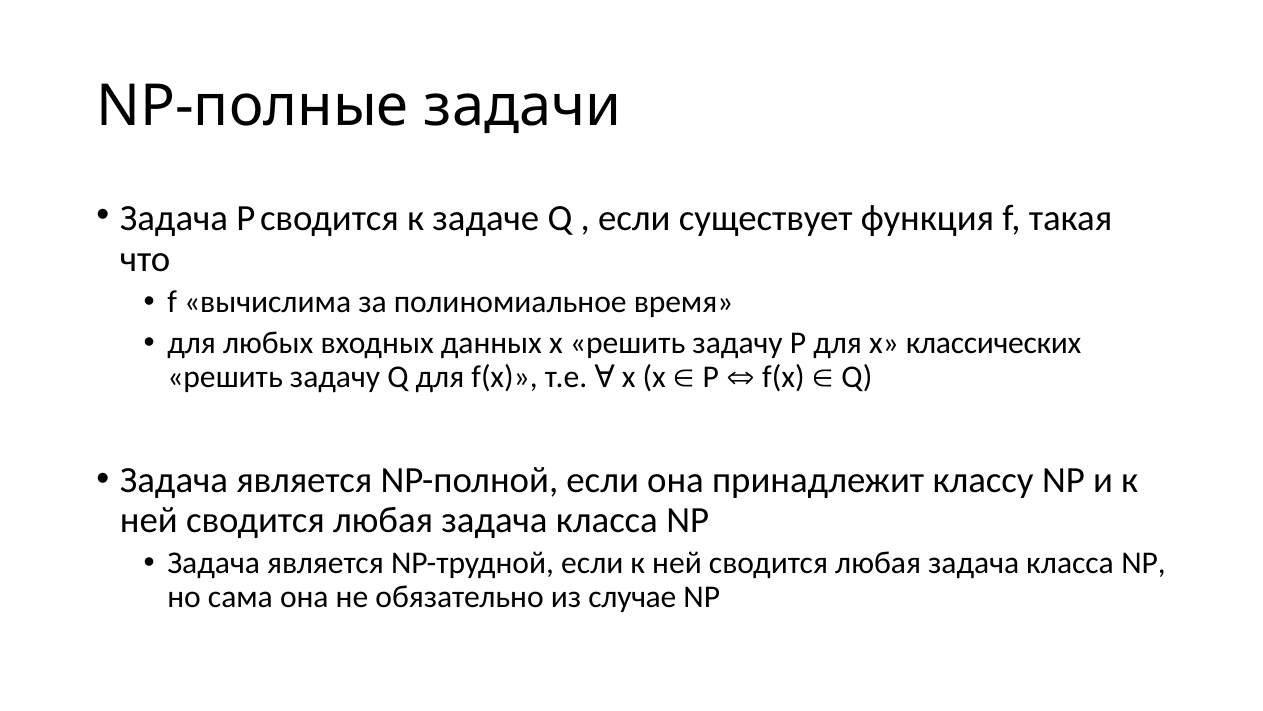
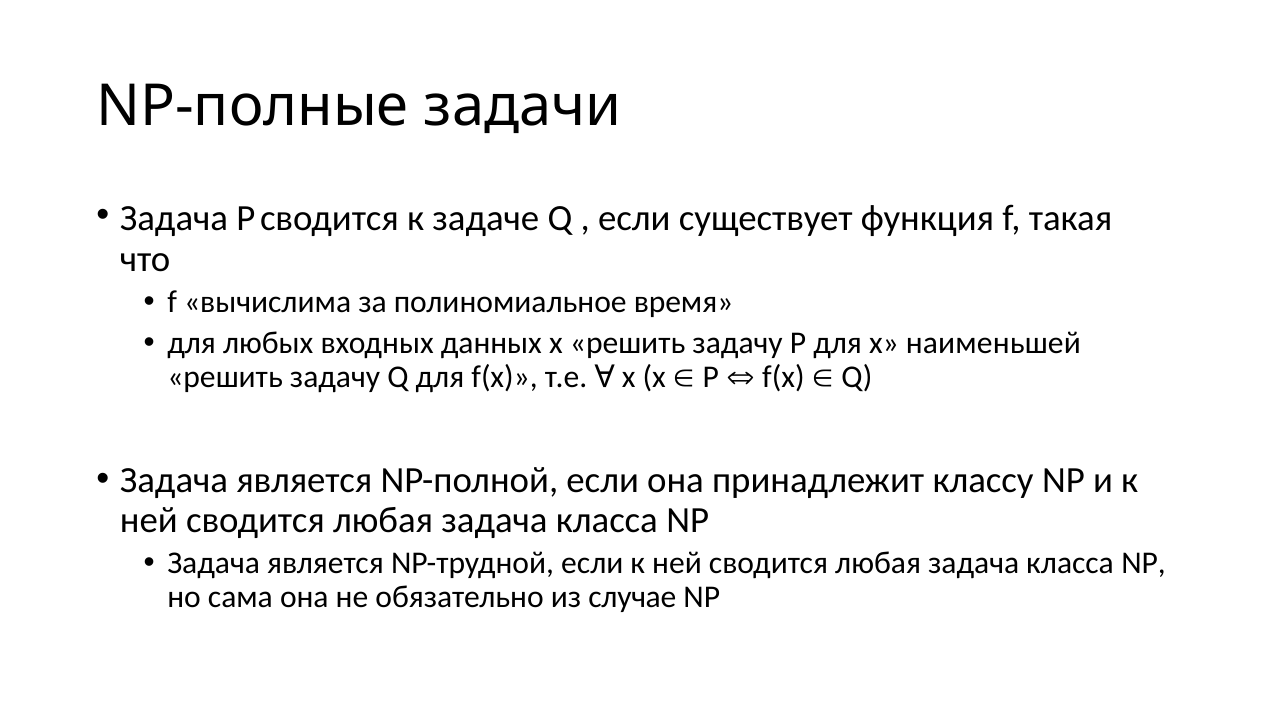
классических: классических -> наименьшей (993, 343)
